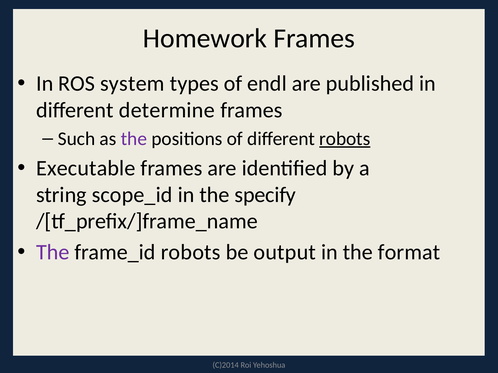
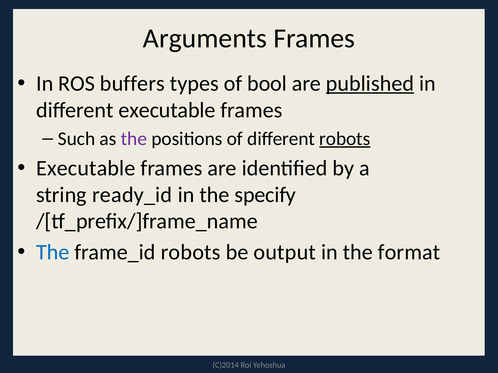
Homework: Homework -> Arguments (205, 38)
system: system -> buffers (132, 84)
endl: endl -> bool (267, 84)
published underline: none -> present (370, 84)
different determine: determine -> executable (167, 110)
scope_id: scope_id -> ready_id (132, 195)
The colour: purple -> blue (53, 253)
